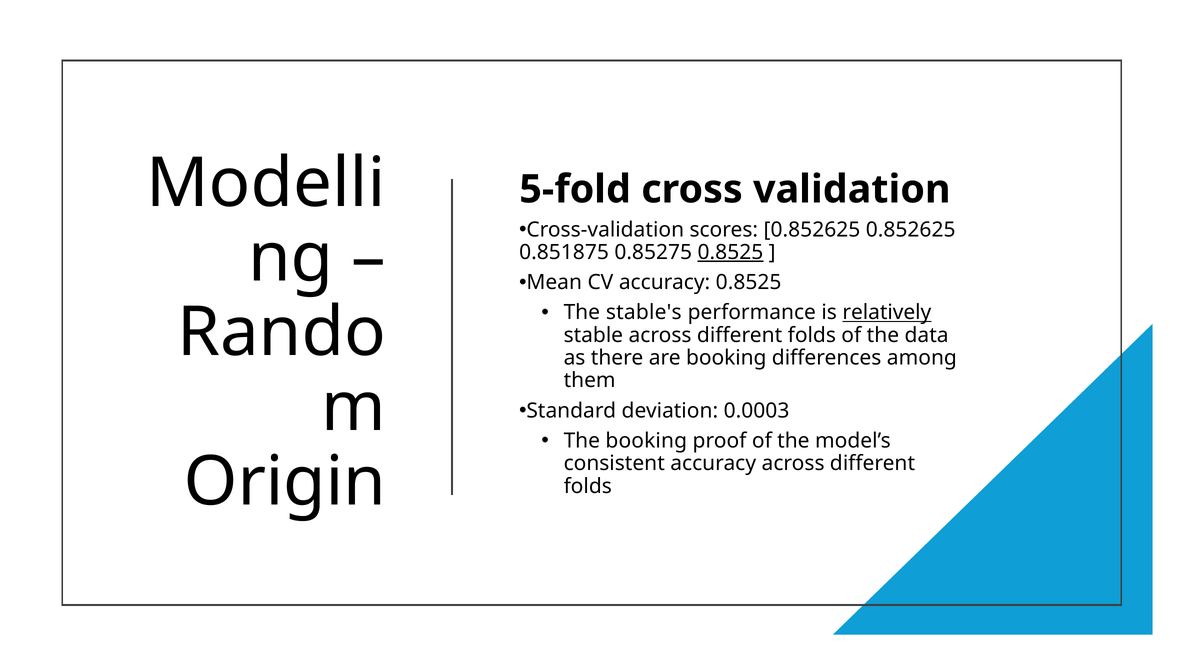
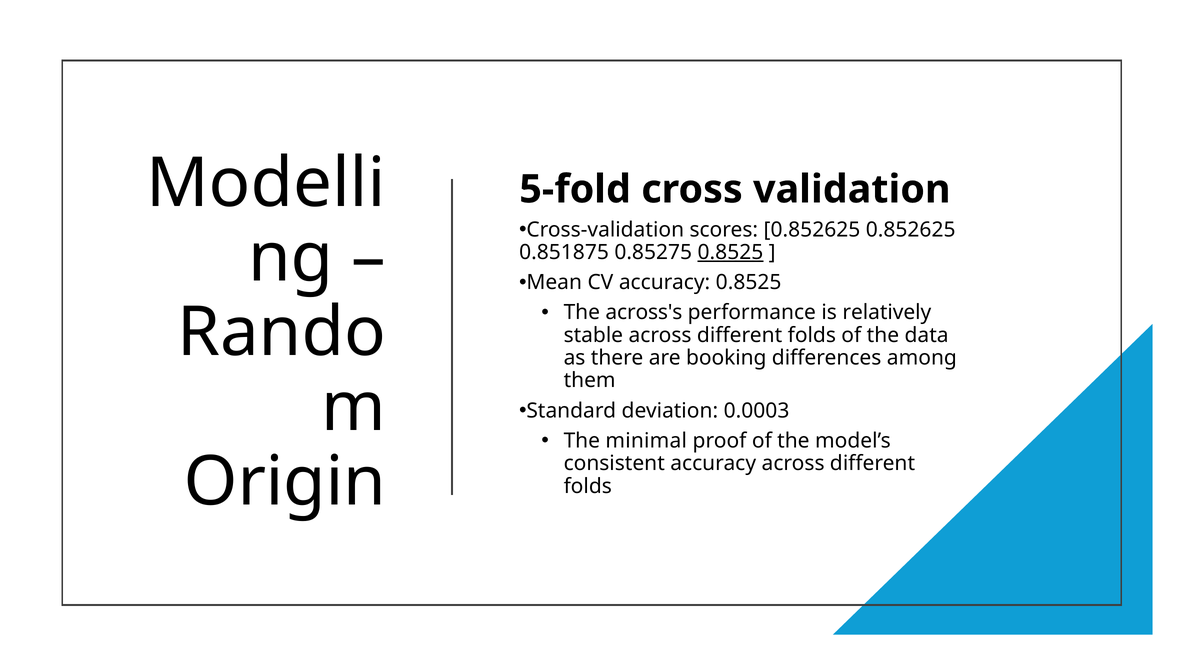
stable's: stable's -> across's (644, 312)
relatively underline: present -> none (887, 312)
The booking: booking -> minimal (646, 441)
